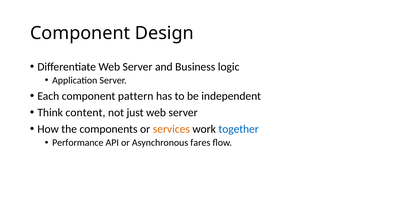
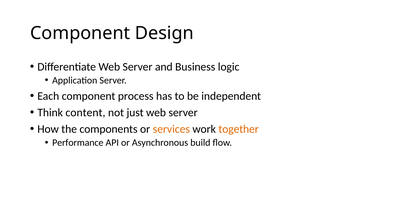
pattern: pattern -> process (136, 96)
together colour: blue -> orange (239, 129)
fares: fares -> build (200, 142)
